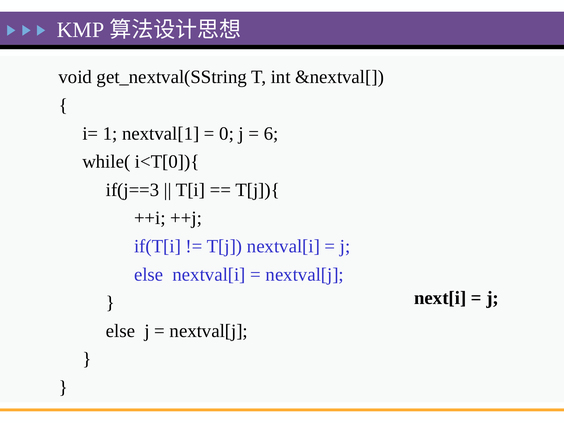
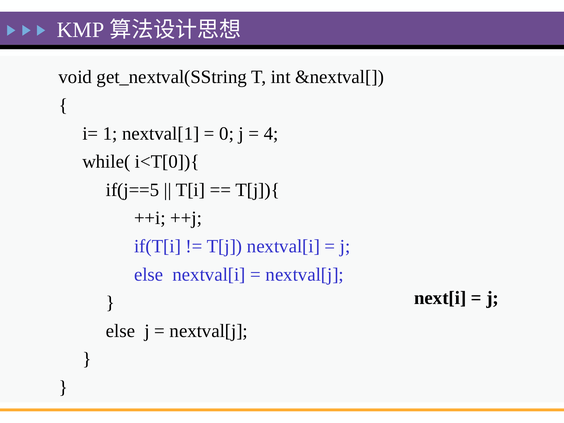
6: 6 -> 4 (271, 133)
if(j==3: if(j==3 -> if(j==5 (133, 190)
